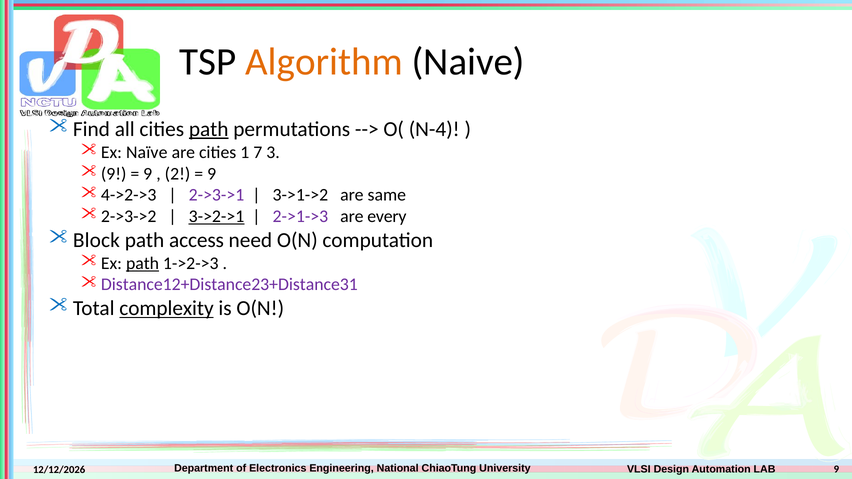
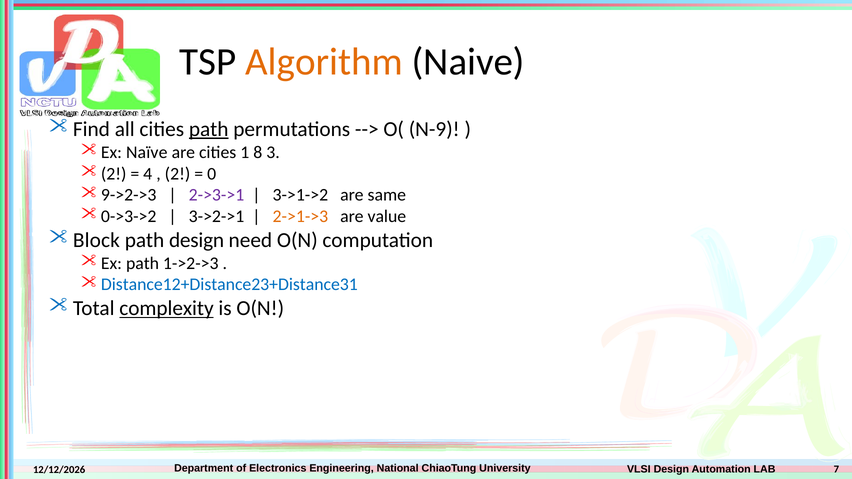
N-4: N-4 -> N-9 (434, 129)
7: 7 -> 8 (258, 153)
9: 9 -> 2 (114, 174)
9: 9 -> 4 (148, 174)
9: 9 -> 0 (212, 174)
4->2->3: 4->2->3 -> 9->2->3 (129, 195)
2->3->2: 2->3->2 -> 0->3->2 (129, 217)
3->2->1 underline: present -> none (216, 217)
2->1->3 colour: purple -> orange (300, 217)
every: every -> value (387, 217)
path access: access -> design (197, 240)
path underline: present -> none (143, 263)
Distance12+Distance23+Distance31 colour: purple -> blue (229, 285)
9: 9 -> 7 (836, 470)
